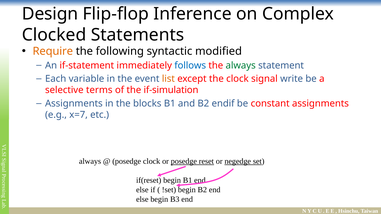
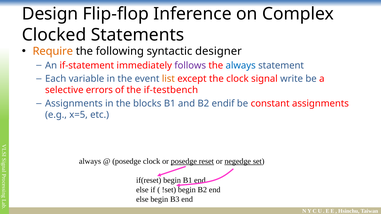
modified: modified -> designer (218, 51)
follows colour: blue -> purple (190, 65)
always colour: green -> blue (241, 65)
terms: terms -> errors (99, 90)
if-simulation: if-simulation -> if-testbench (171, 90)
x=7: x=7 -> x=5 (79, 115)
